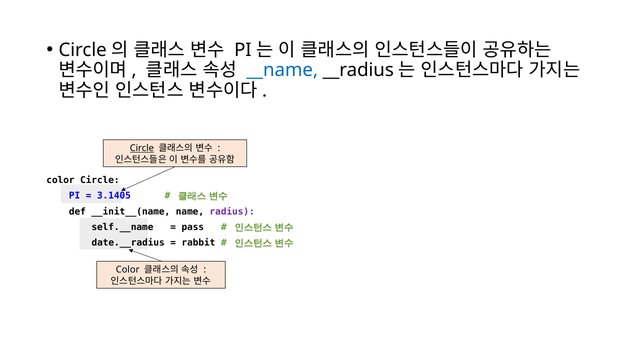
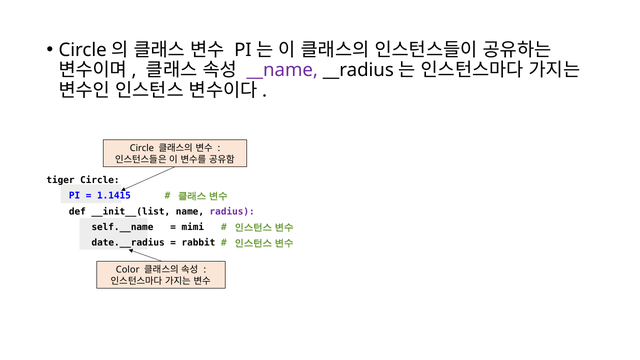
__name colour: blue -> purple (282, 70)
Circle underline: present -> none (142, 148)
color: color -> tiger (61, 180)
3.1405: 3.1405 -> 1.1415 (114, 196)
__init__(name: __init__(name -> __init__(list (131, 212)
pass: pass -> mimi (193, 227)
